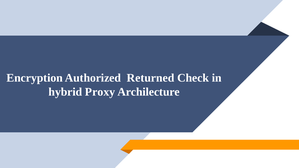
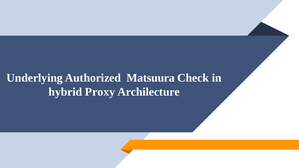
Encryption: Encryption -> Underlying (35, 78)
Returned: Returned -> Matsuura (151, 78)
